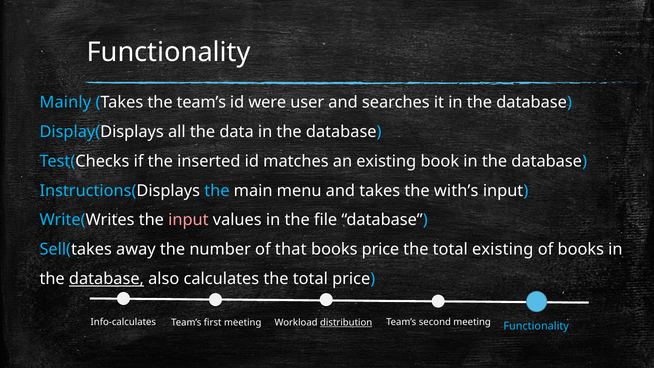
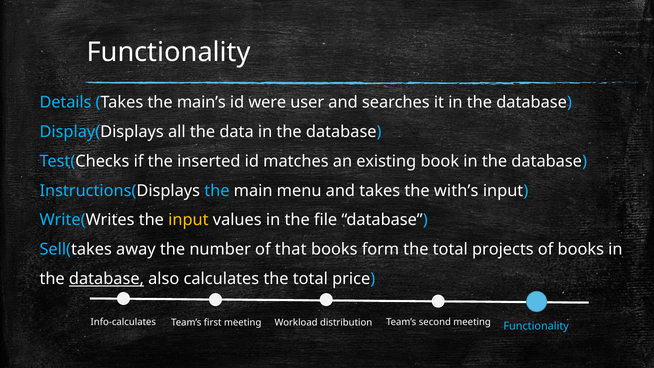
Mainly: Mainly -> Details (65, 102)
the team’s: team’s -> main’s (201, 102)
input colour: pink -> yellow (188, 220)
books price: price -> form (380, 249)
total existing: existing -> projects (503, 249)
distribution underline: present -> none (346, 323)
